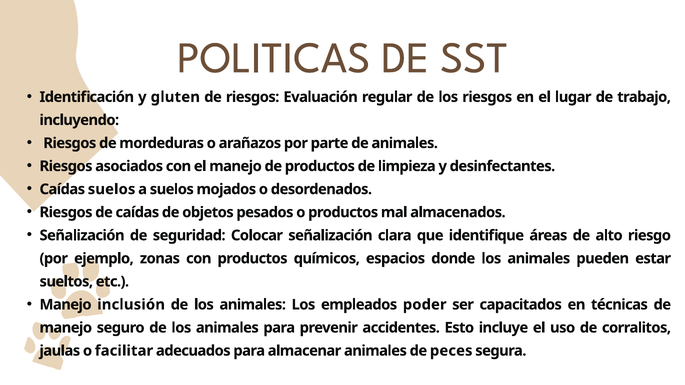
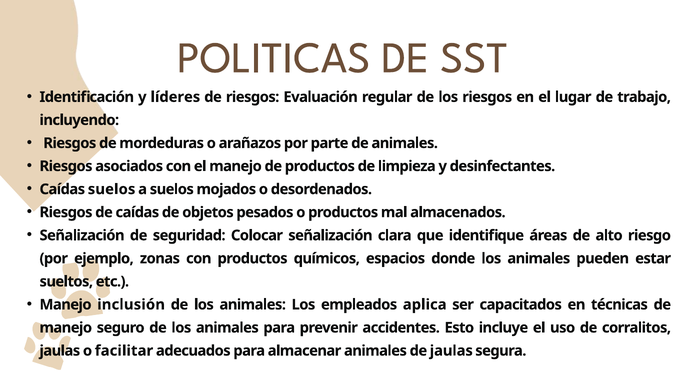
gluten: gluten -> líderes (175, 97)
poder: poder -> aplica (425, 305)
de peces: peces -> jaulas (451, 351)
